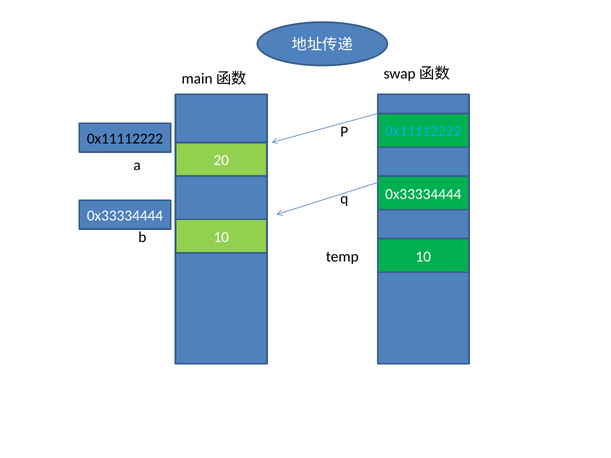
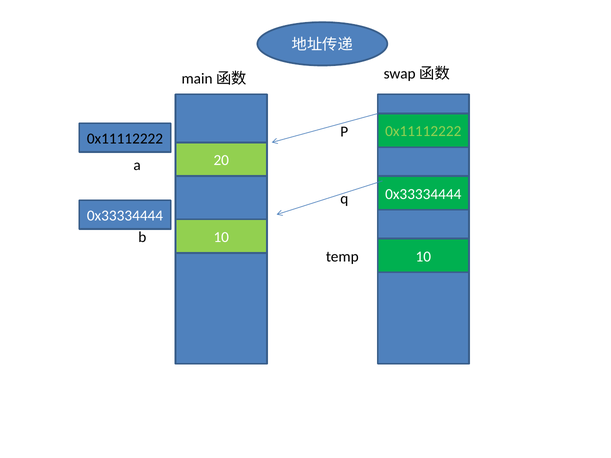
0x11112222 colour: light blue -> light green (423, 132)
